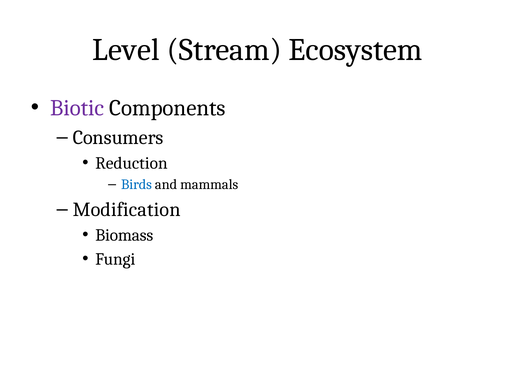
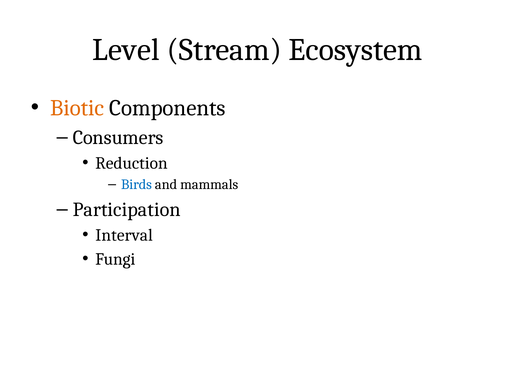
Biotic colour: purple -> orange (77, 108)
Modification: Modification -> Participation (127, 210)
Biomass: Biomass -> Interval (124, 235)
